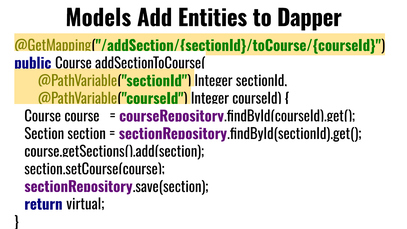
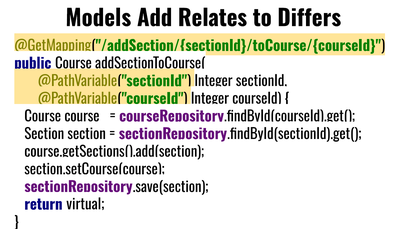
Entities: Entities -> Relates (212, 19)
Dapper: Dapper -> Differs (309, 19)
